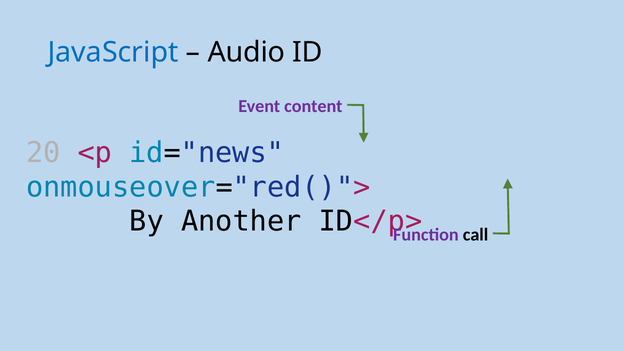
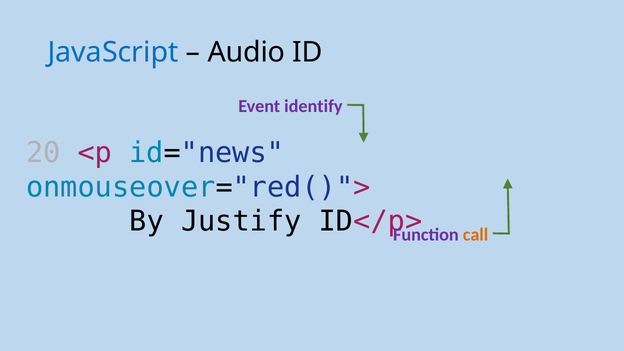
content: content -> identify (313, 106)
Another: Another -> Justify (241, 221)
call colour: black -> orange (476, 235)
